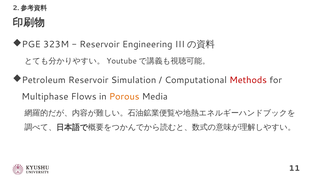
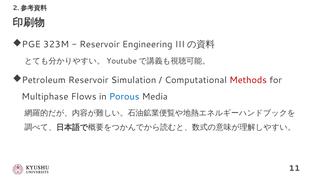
Porous colour: orange -> blue (124, 97)
